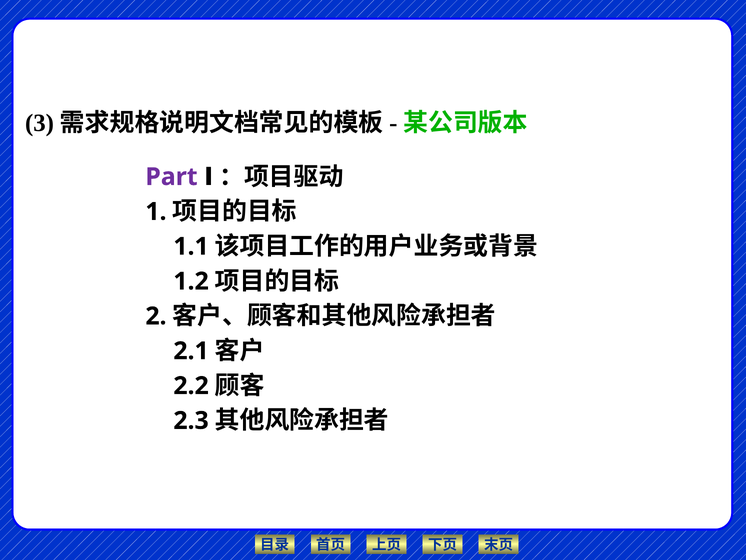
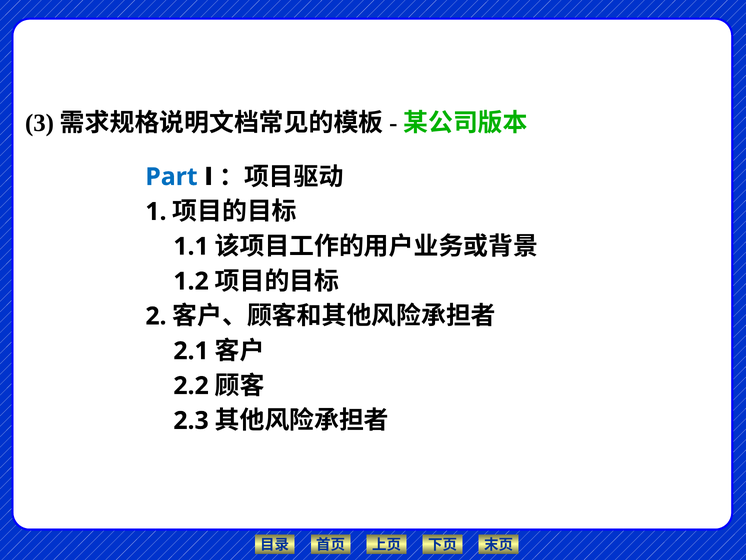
Part colour: purple -> blue (171, 177)
